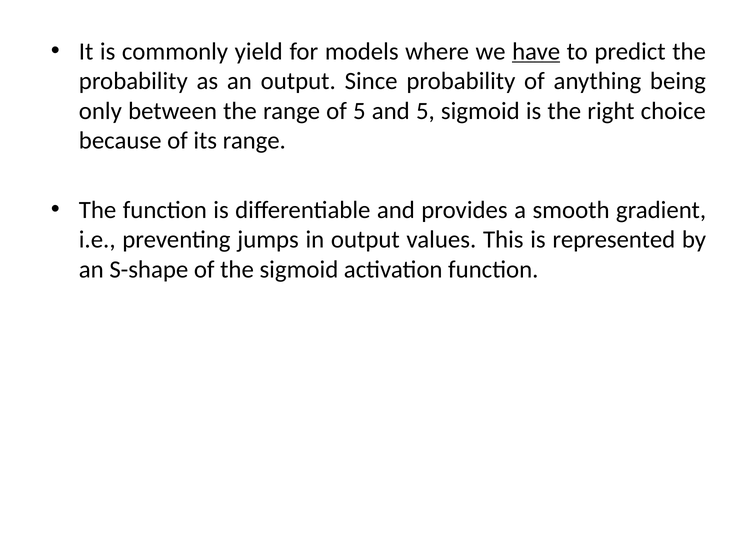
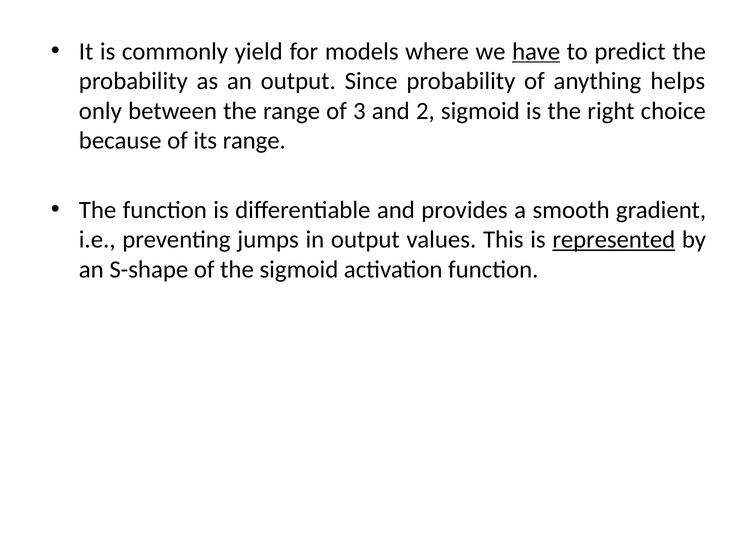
being: being -> helps (678, 81)
of 5: 5 -> 3 (359, 111)
and 5: 5 -> 2 (425, 111)
represented underline: none -> present (614, 240)
